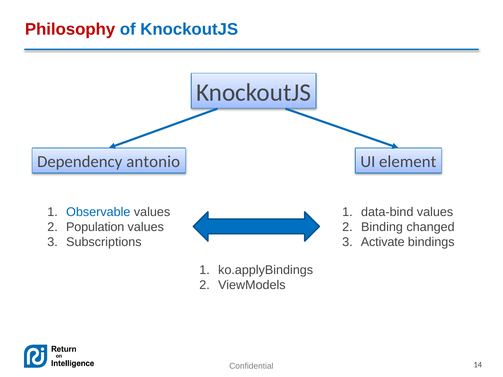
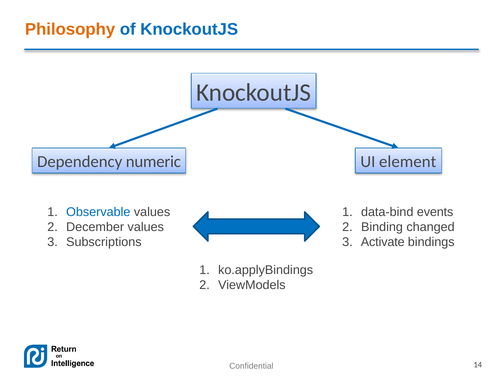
Philosophy colour: red -> orange (70, 29)
antonio: antonio -> numeric (153, 162)
data-bind values: values -> events (435, 212)
Population: Population -> December (95, 227)
